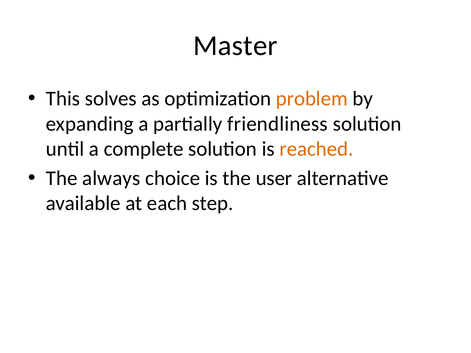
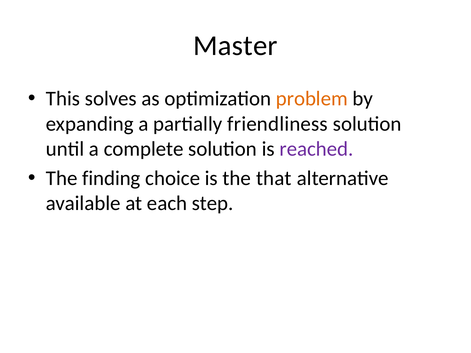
reached colour: orange -> purple (316, 149)
always: always -> finding (111, 178)
user: user -> that (274, 178)
